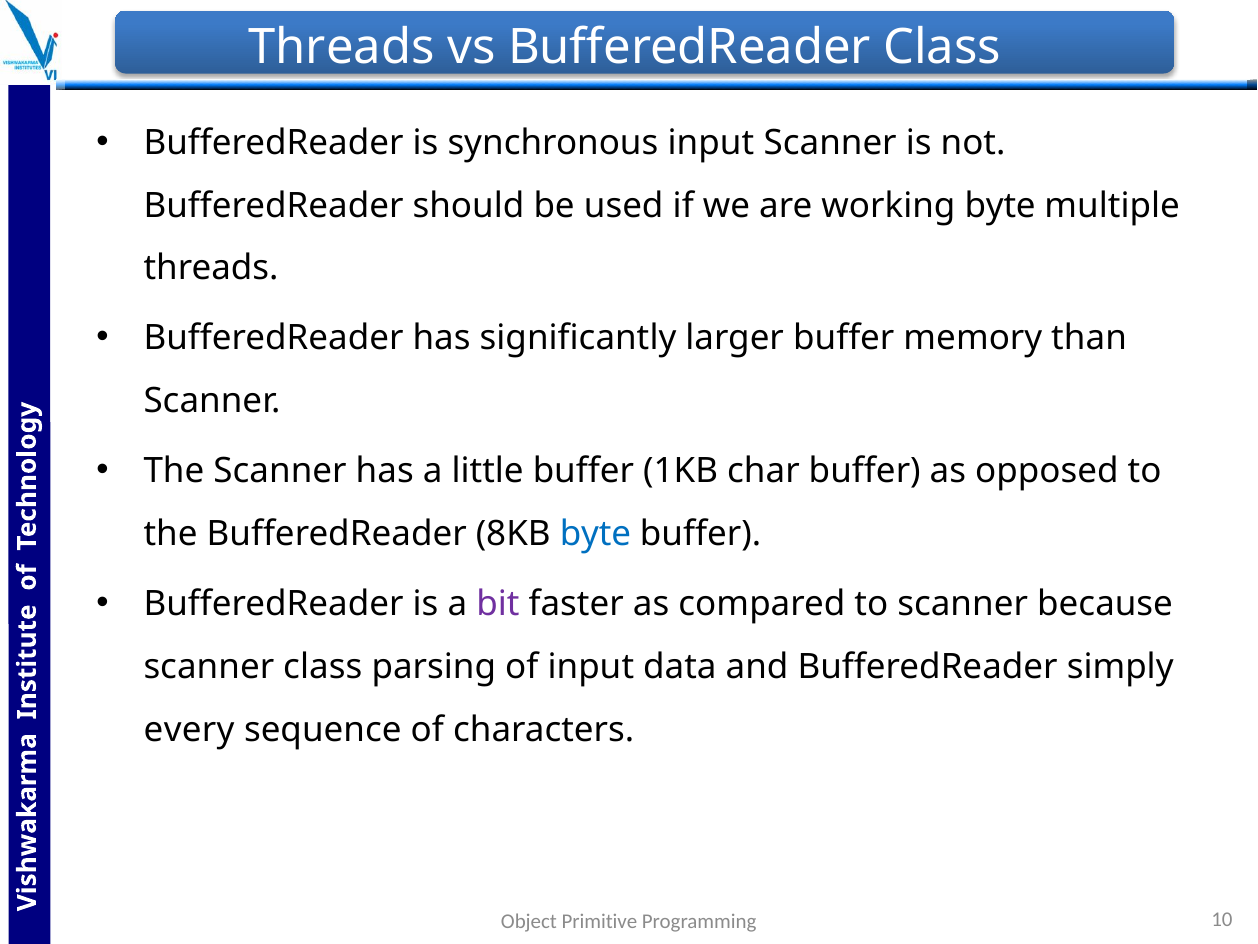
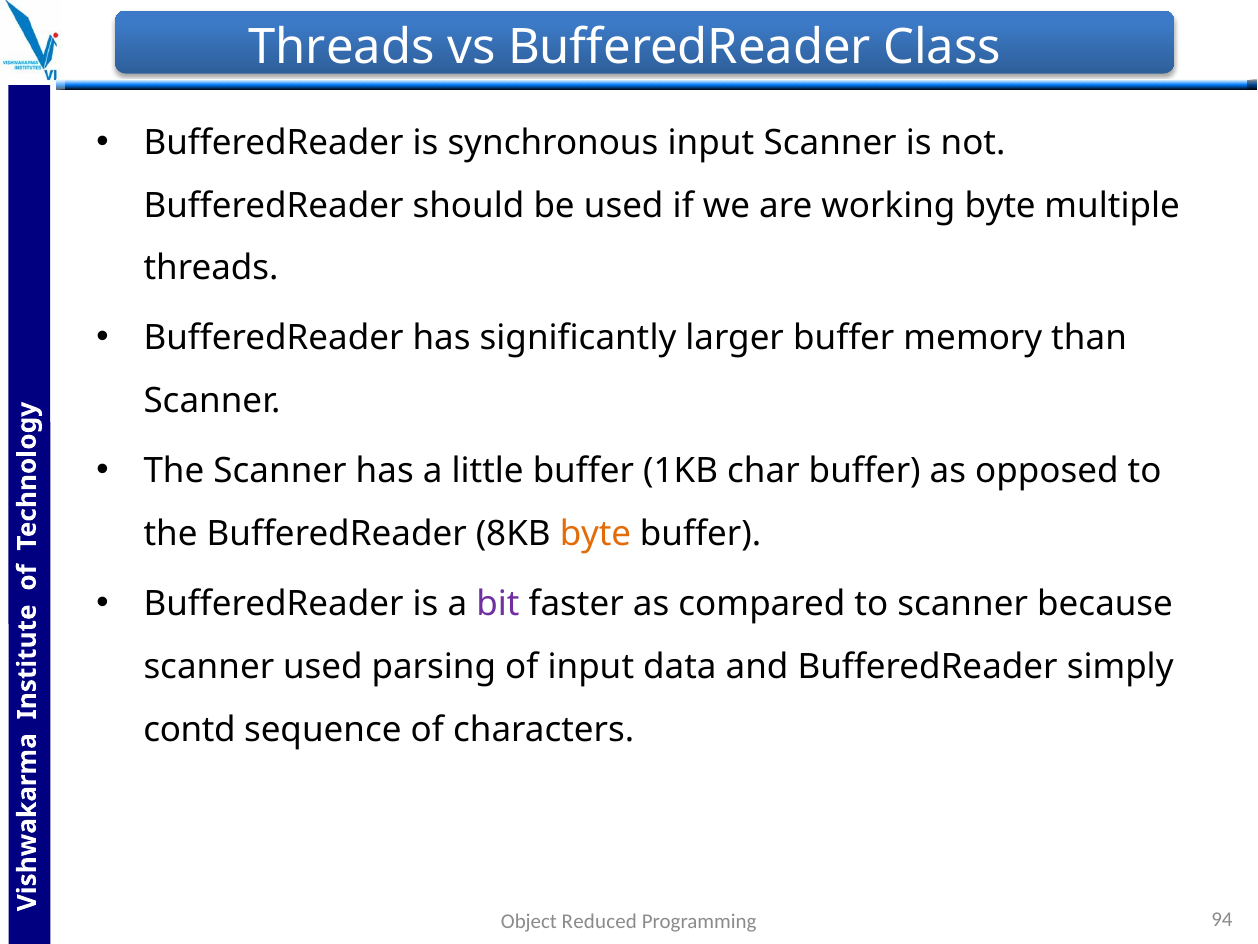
byte colour: blue -> orange (595, 534)
scanner class: class -> used (323, 667)
every: every -> contd (189, 730)
Primitive: Primitive -> Reduced (599, 921)
10: 10 -> 94 (1222, 919)
